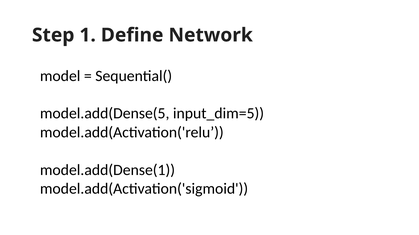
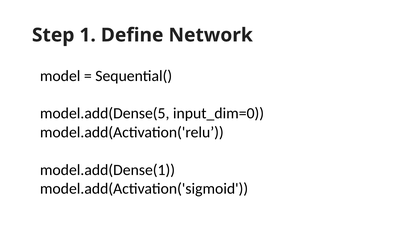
input_dim=5: input_dim=5 -> input_dim=0 (219, 114)
